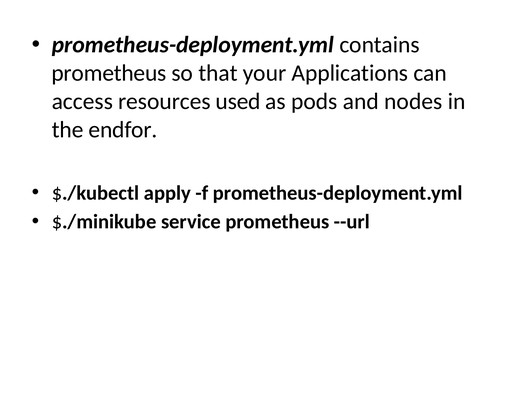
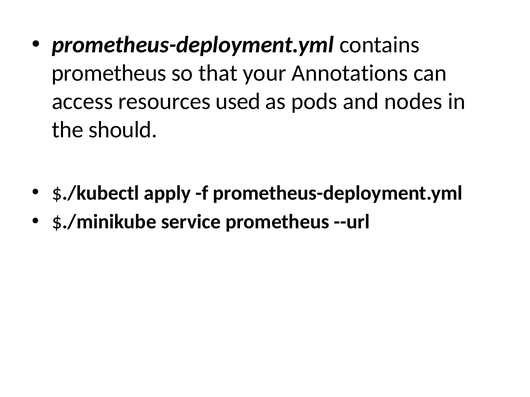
Applications: Applications -> Annotations (350, 73)
endfor: endfor -> should (123, 130)
